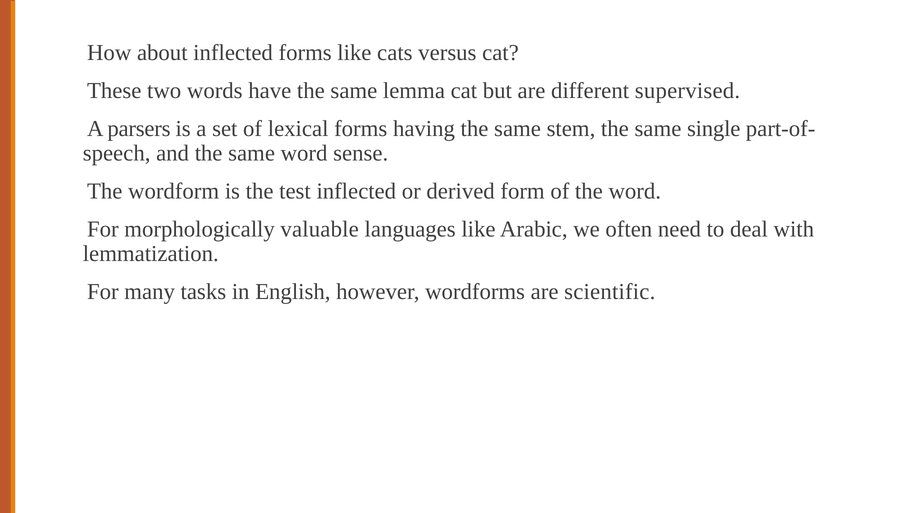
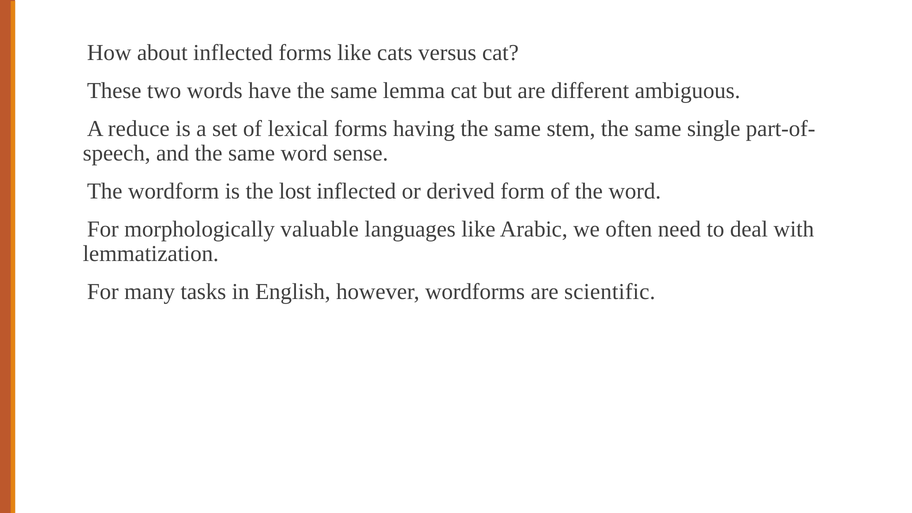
supervised: supervised -> ambiguous (688, 91)
parsers: parsers -> reduce (139, 129)
test: test -> lost (295, 191)
